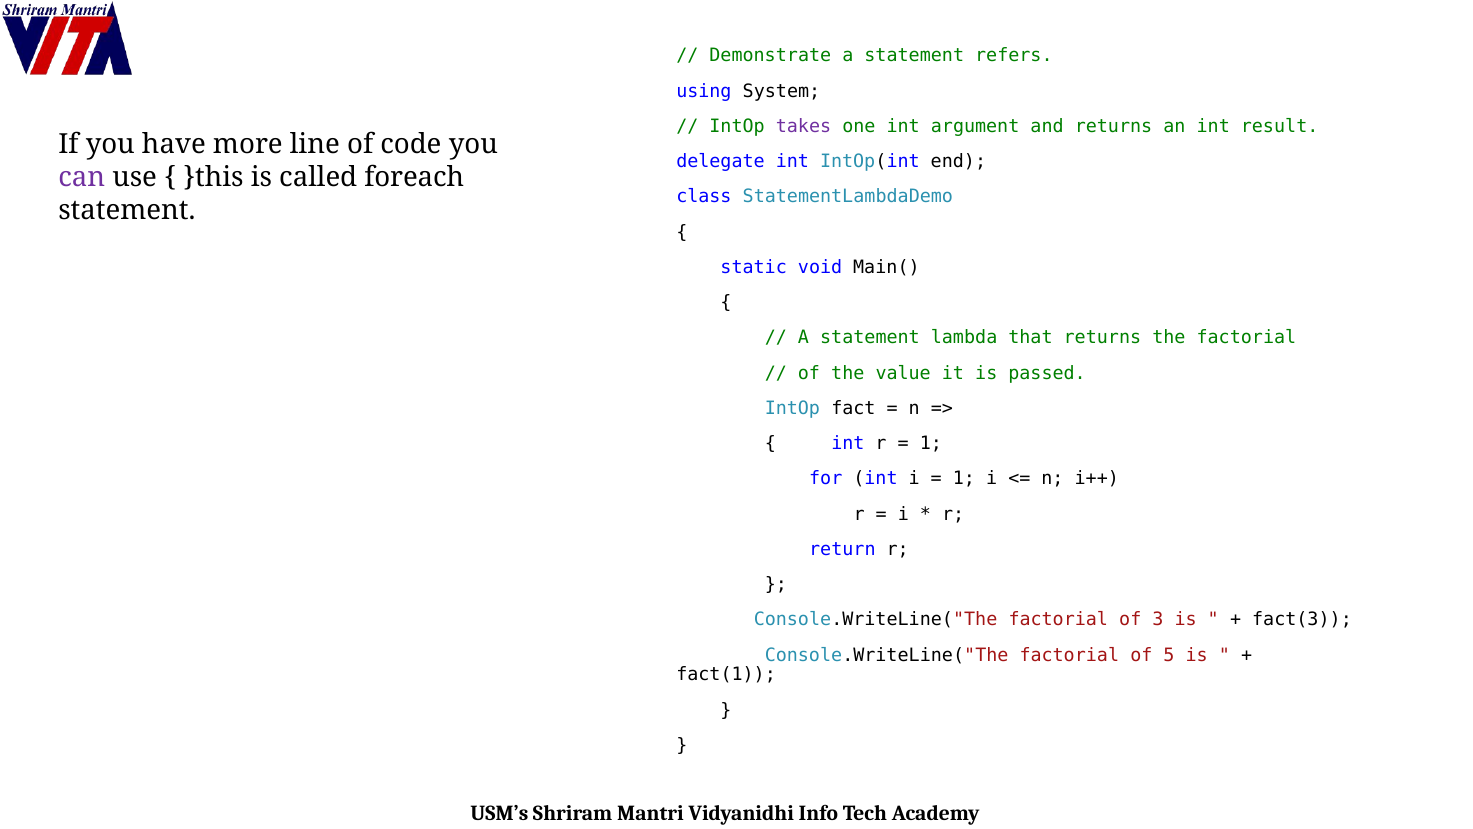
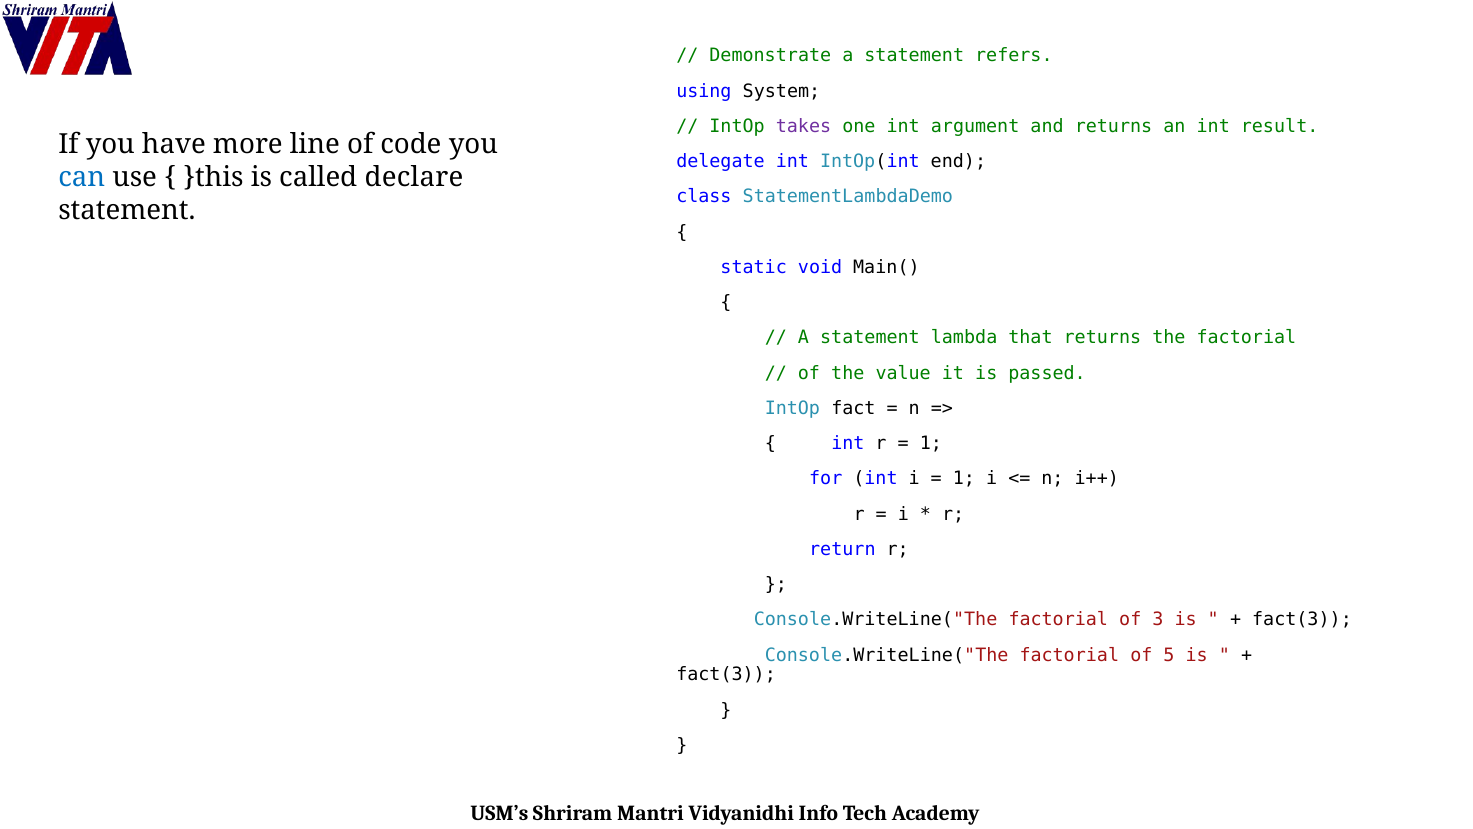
can colour: purple -> blue (82, 177)
foreach: foreach -> declare (414, 177)
fact(1: fact(1 -> fact(3 (726, 675)
